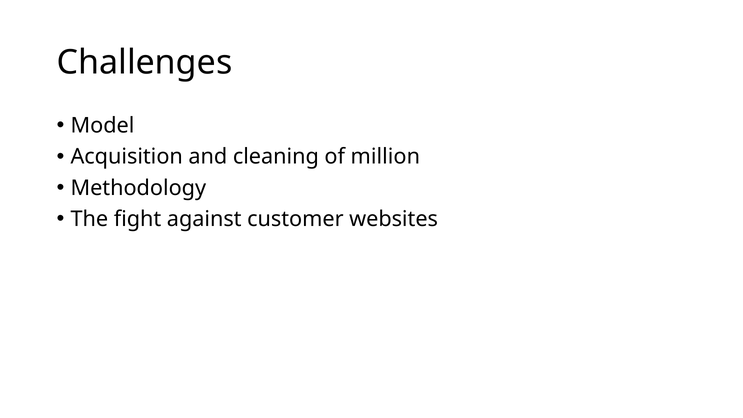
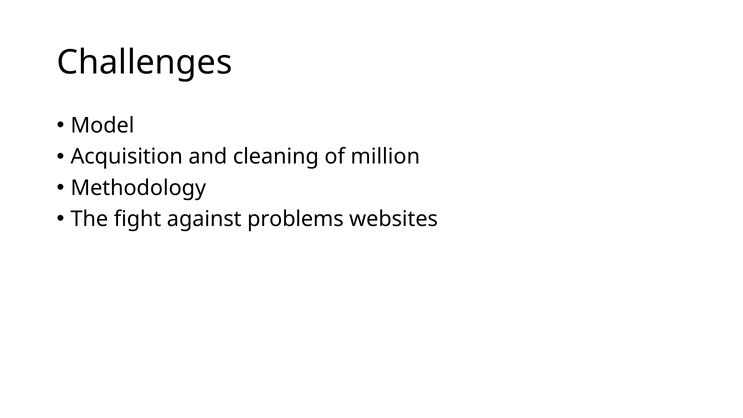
customer: customer -> problems (295, 219)
